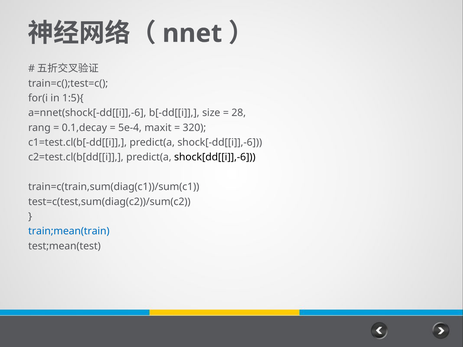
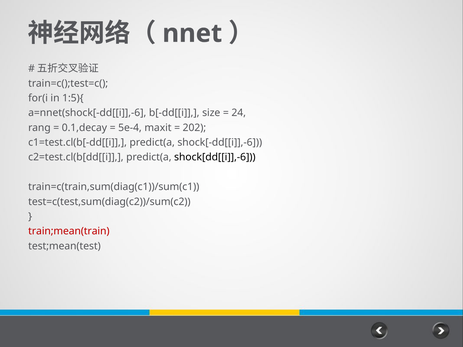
28: 28 -> 24 (239, 113)
320: 320 -> 202 (194, 128)
train;mean(train colour: blue -> red (69, 231)
